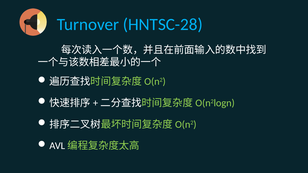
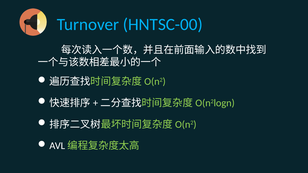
HNTSC-28: HNTSC-28 -> HNTSC-00 (163, 24)
